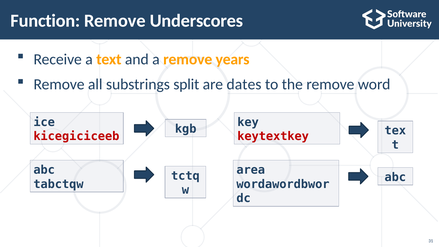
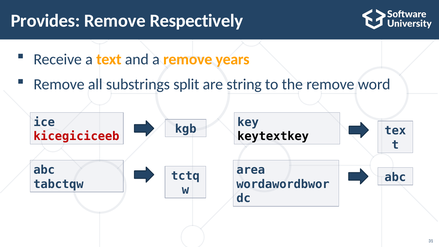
Function: Function -> Provides (45, 21)
Underscores: Underscores -> Respectively (196, 21)
dates: dates -> string (244, 84)
keytextkey colour: red -> black (273, 136)
